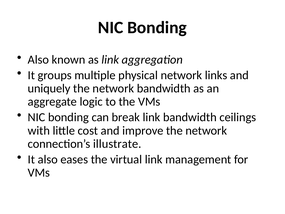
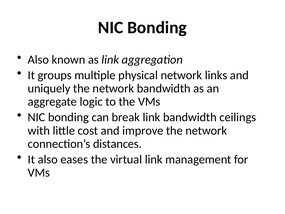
illustrate: illustrate -> distances (117, 144)
